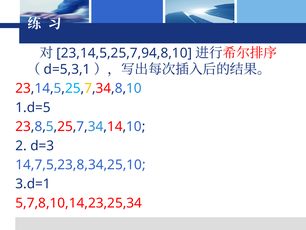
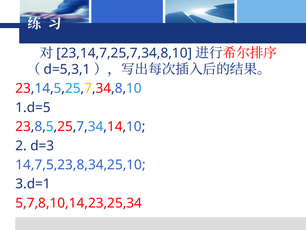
23,14,5,25,7,94,8,10: 23,14,5,25,7,94,8,10 -> 23,14,7,25,7,34,8,10 (124, 53)
